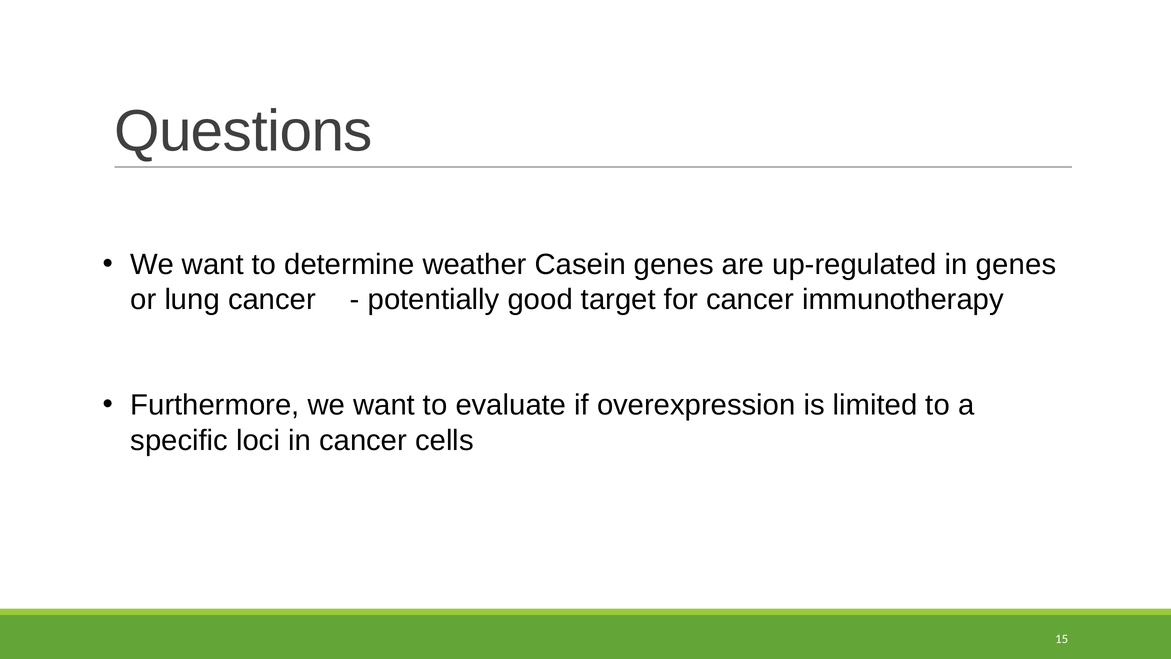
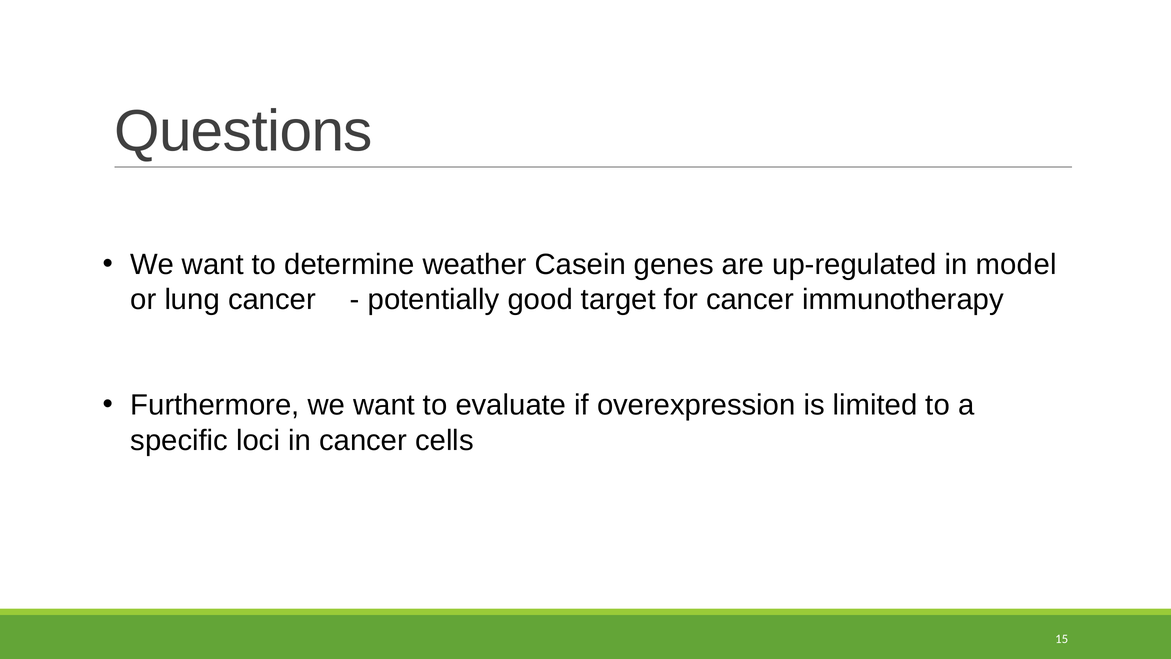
in genes: genes -> model (1016, 264)
